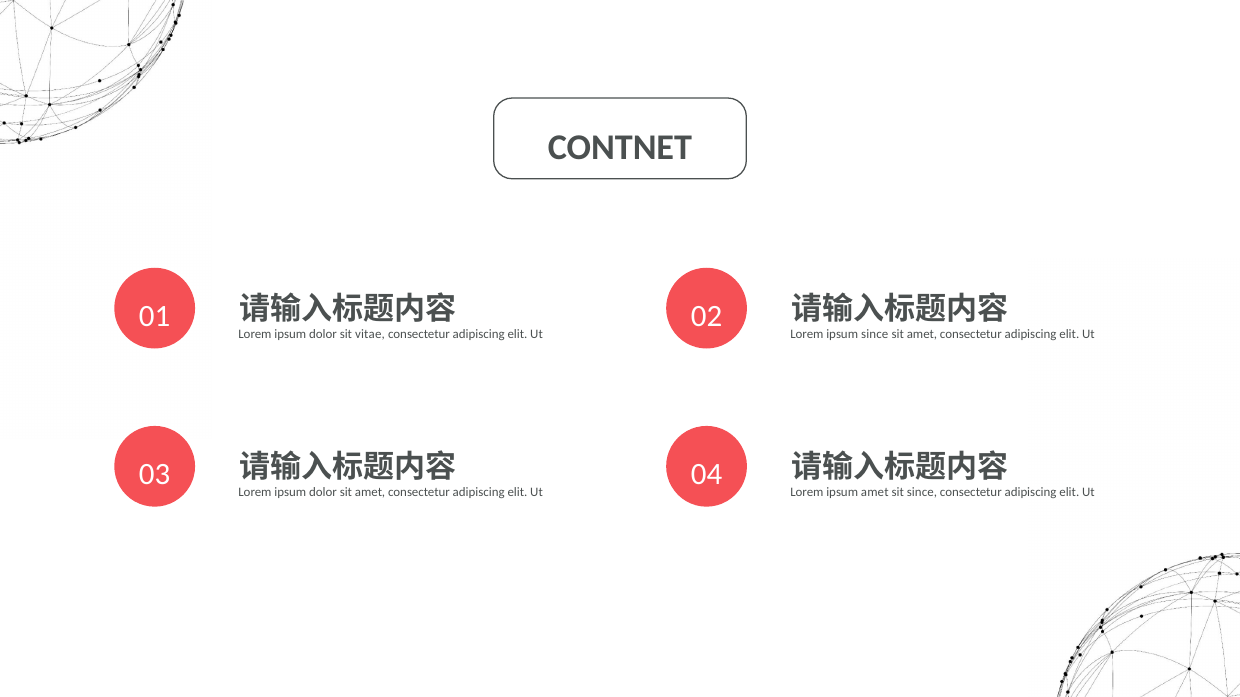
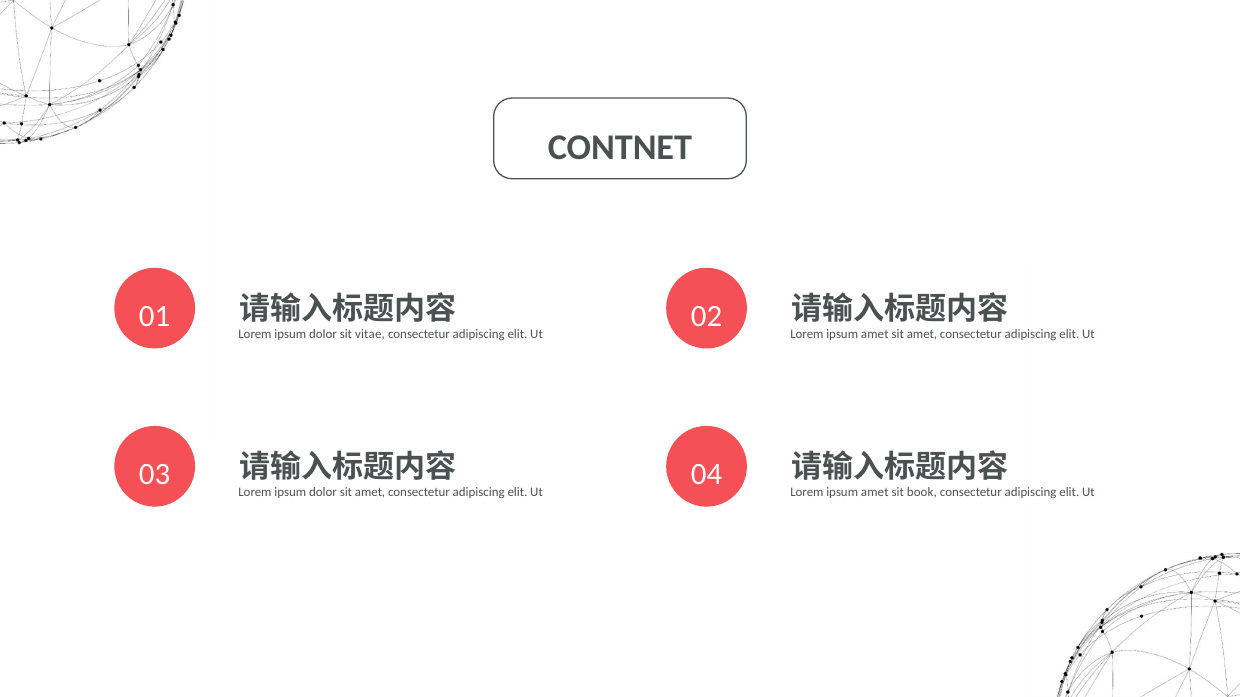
since: since -> amet (875, 335)
sit since: since -> book (922, 493)
